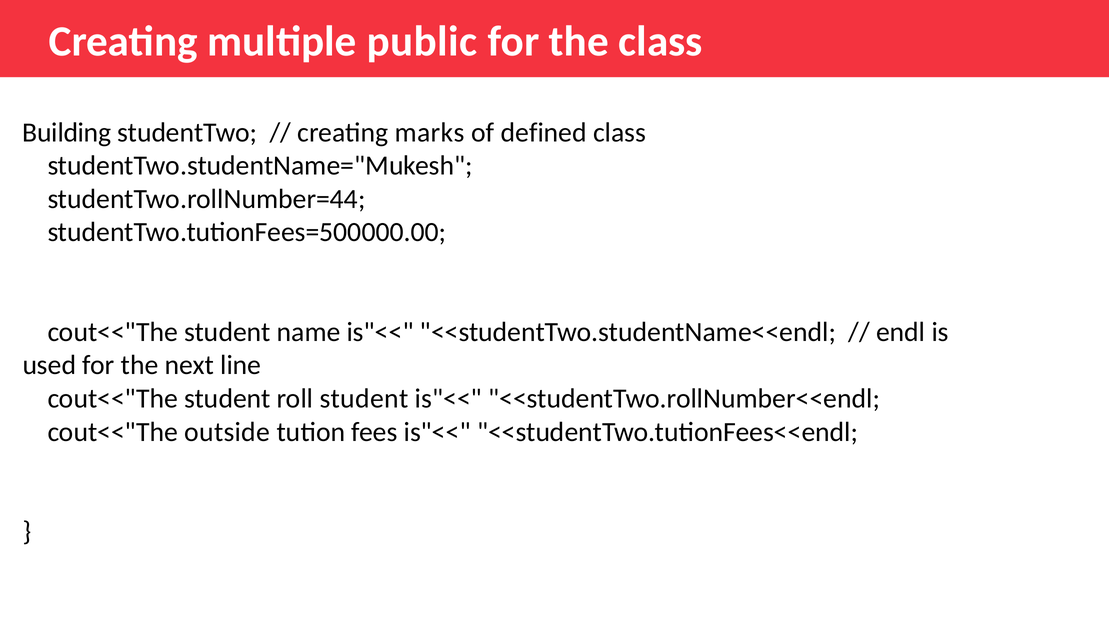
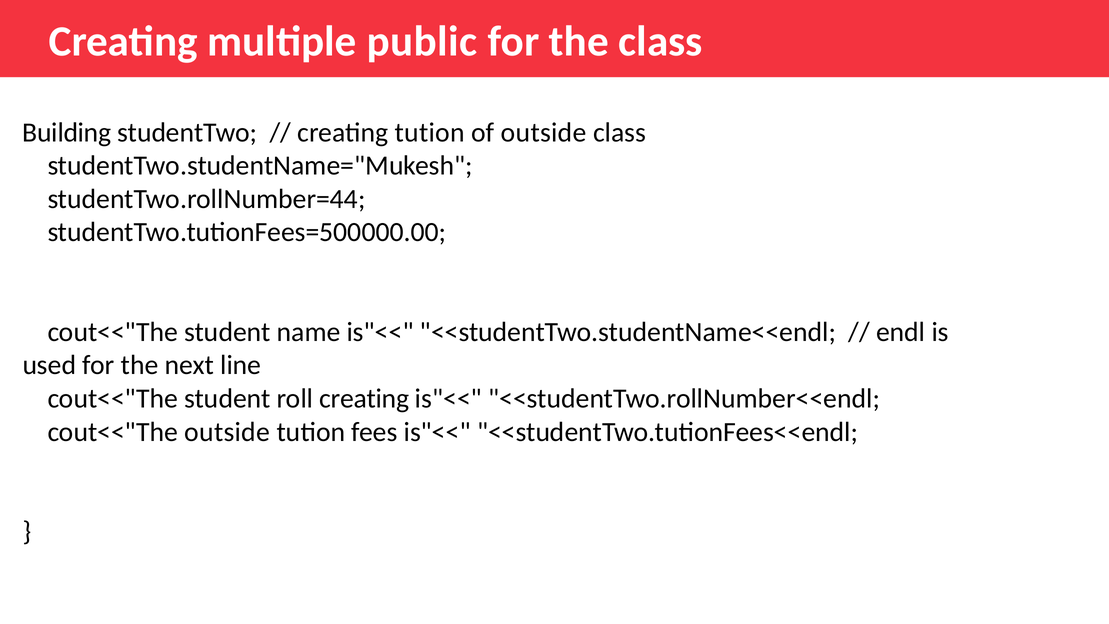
creating marks: marks -> tution (430, 132)
of defined: defined -> outside (544, 132)
roll student: student -> creating (364, 399)
